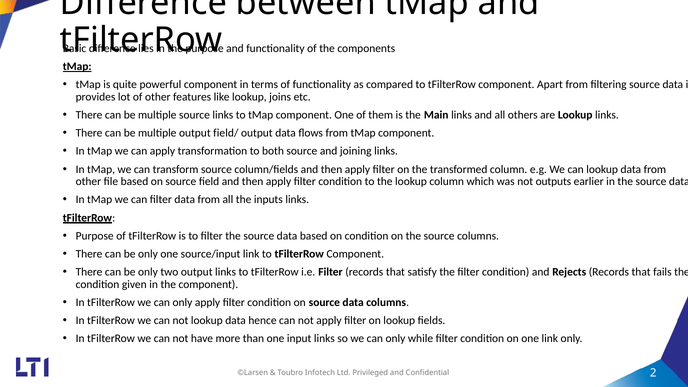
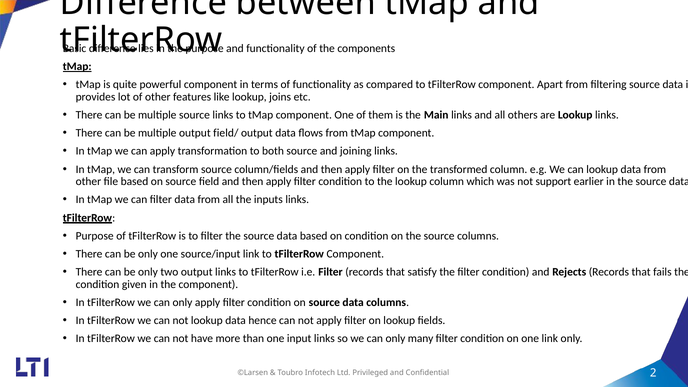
outputs: outputs -> support (553, 182)
while: while -> many (421, 339)
